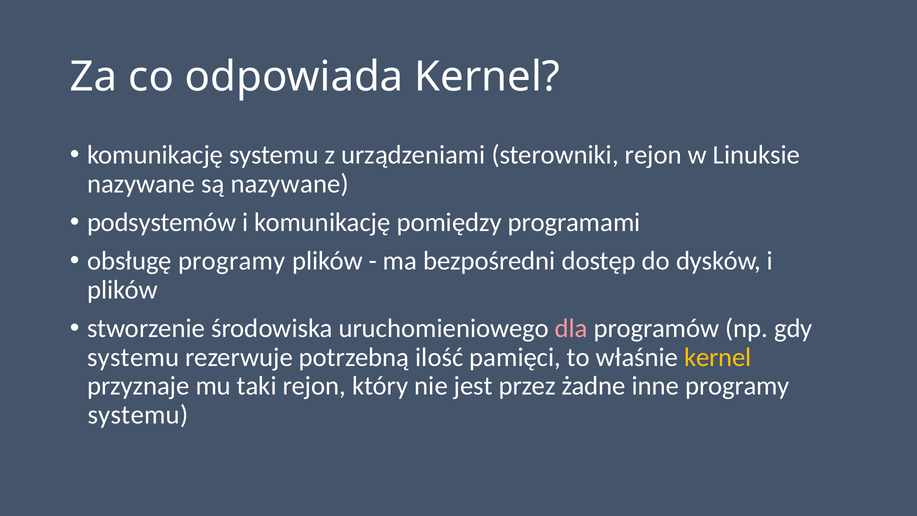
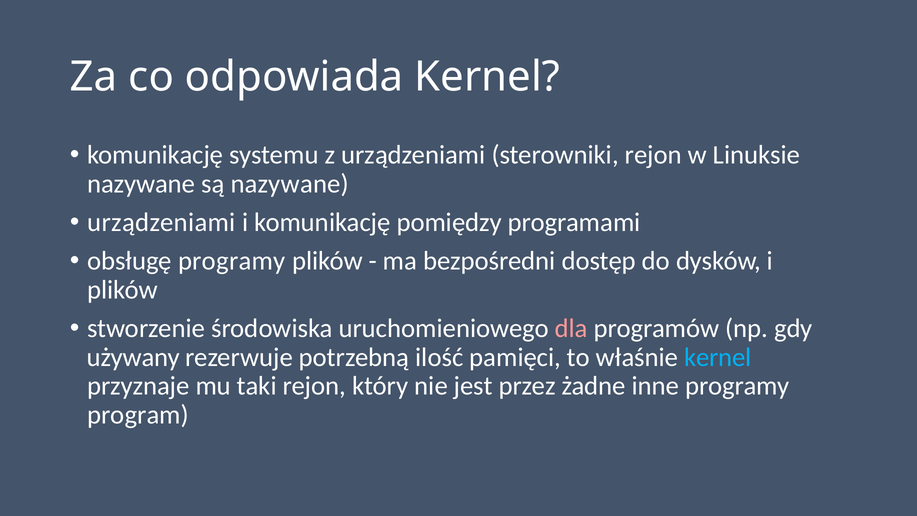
podsystemów: podsystemów -> urządzeniami (161, 222)
systemu: systemu -> używany (133, 357)
kernel colour: yellow -> light blue (718, 357)
systemu: systemu -> program (138, 415)
